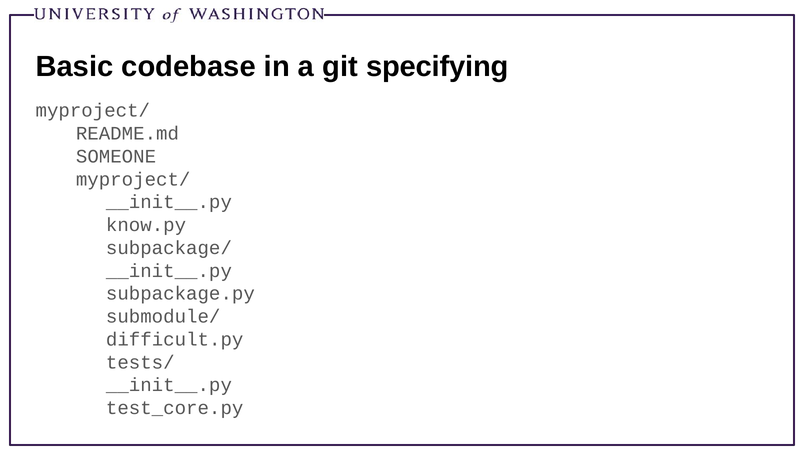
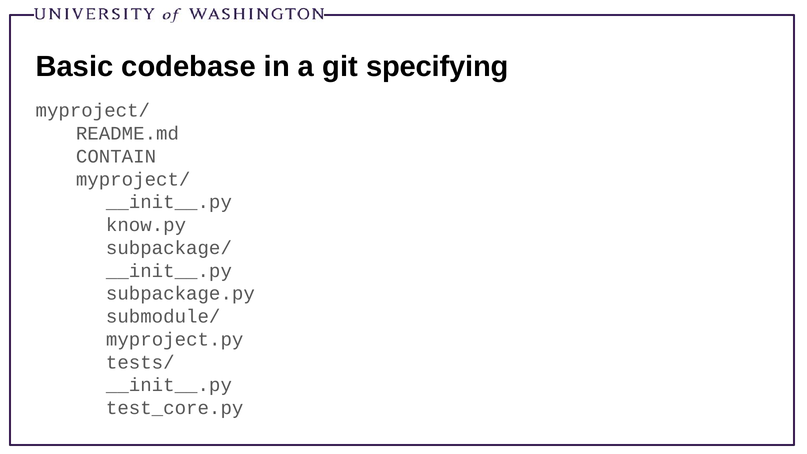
SOMEONE: SOMEONE -> CONTAIN (116, 156)
difficult.py: difficult.py -> myproject.py (175, 339)
